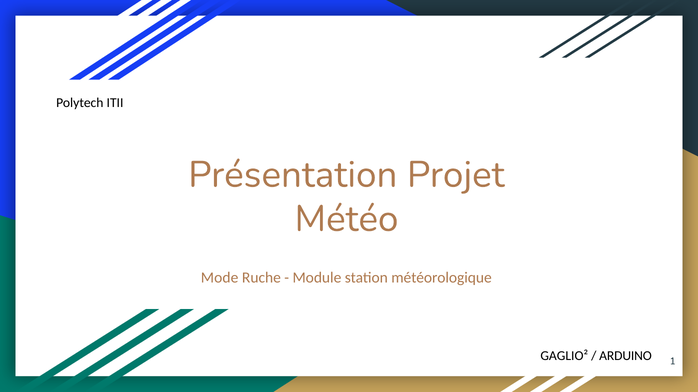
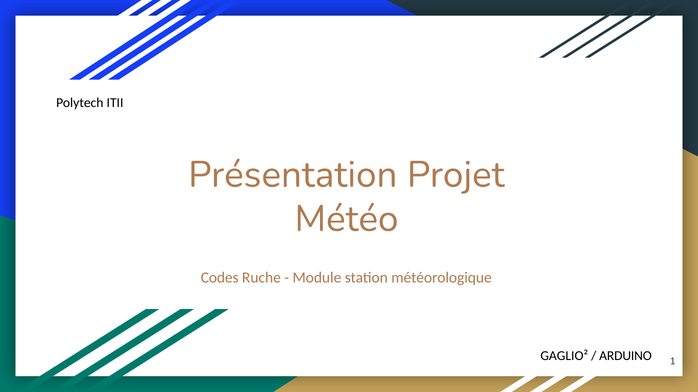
Mode: Mode -> Codes (220, 278)
